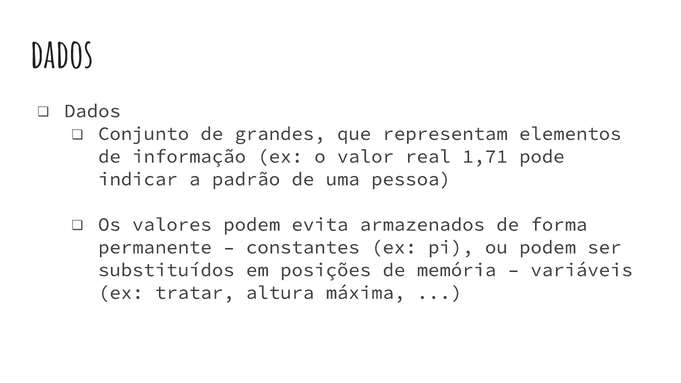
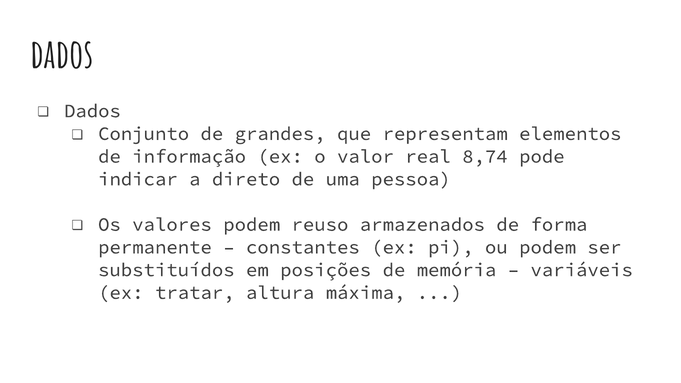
1,71: 1,71 -> 8,74 (485, 156)
padrão: padrão -> direto (246, 179)
evita: evita -> reuso (320, 225)
